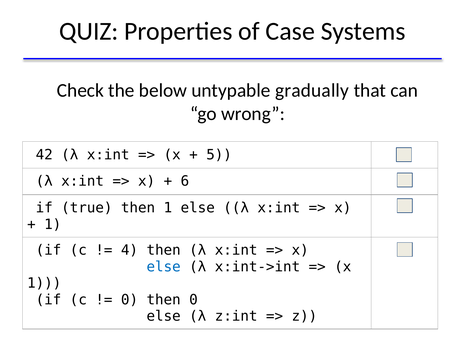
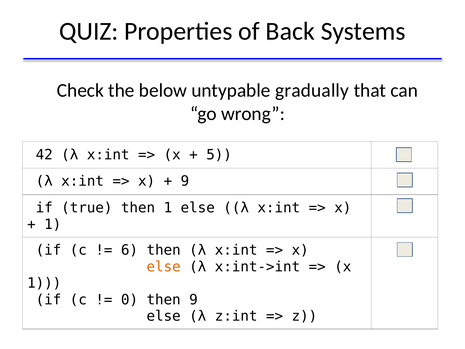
Case: Case -> Back (290, 31)
6: 6 -> 9 (185, 181)
4: 4 -> 6 (129, 250)
else colour: blue -> orange (164, 267)
then 0: 0 -> 9 (193, 300)
